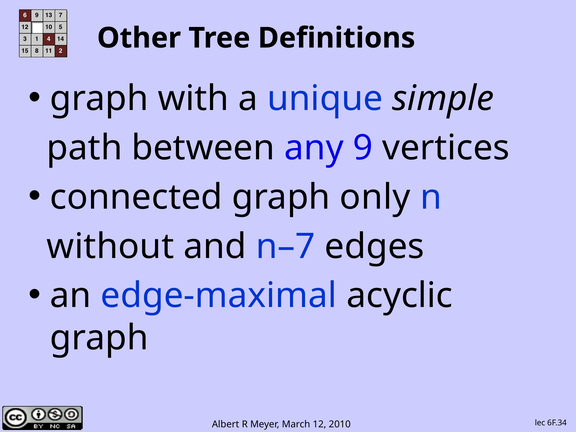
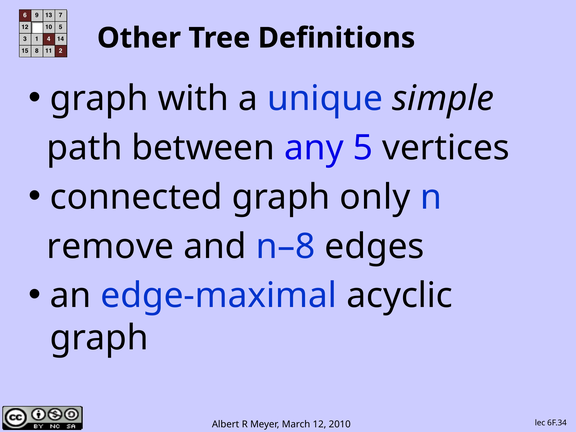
9: 9 -> 5 (363, 148)
without: without -> remove (110, 246)
n–7: n–7 -> n–8 (286, 246)
